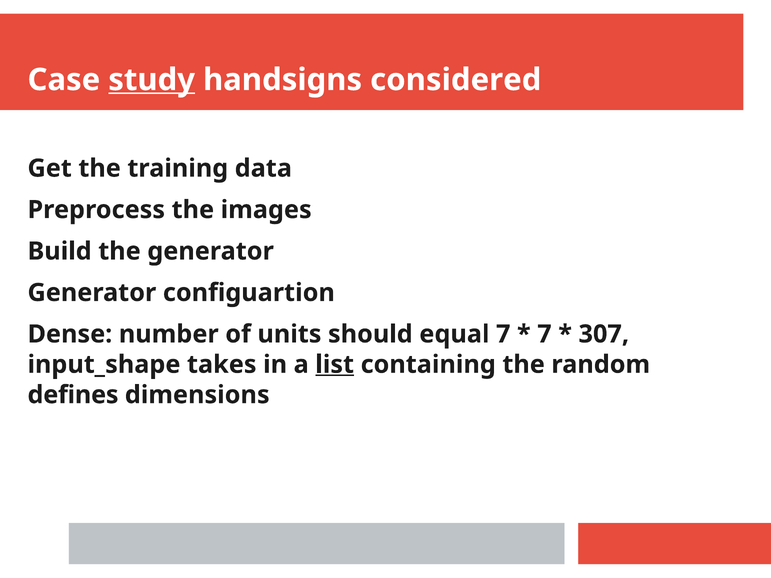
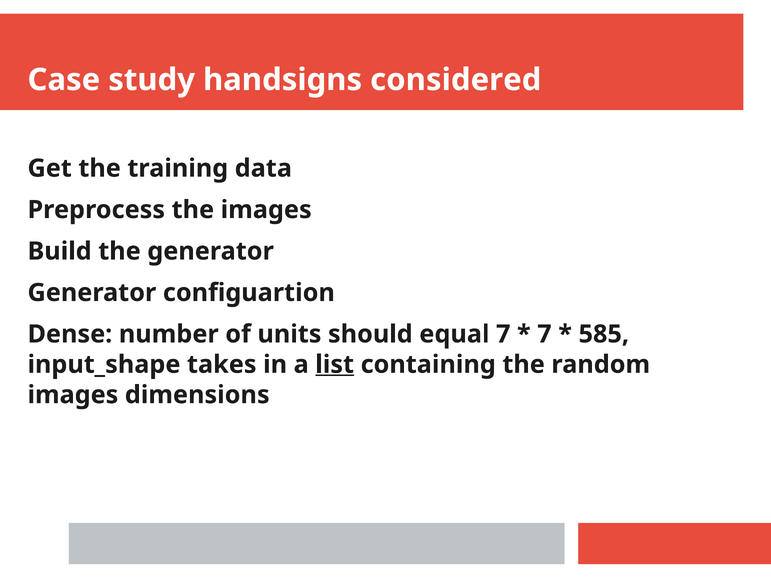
study underline: present -> none (152, 80)
307: 307 -> 585 (604, 334)
defines: defines -> images (73, 395)
